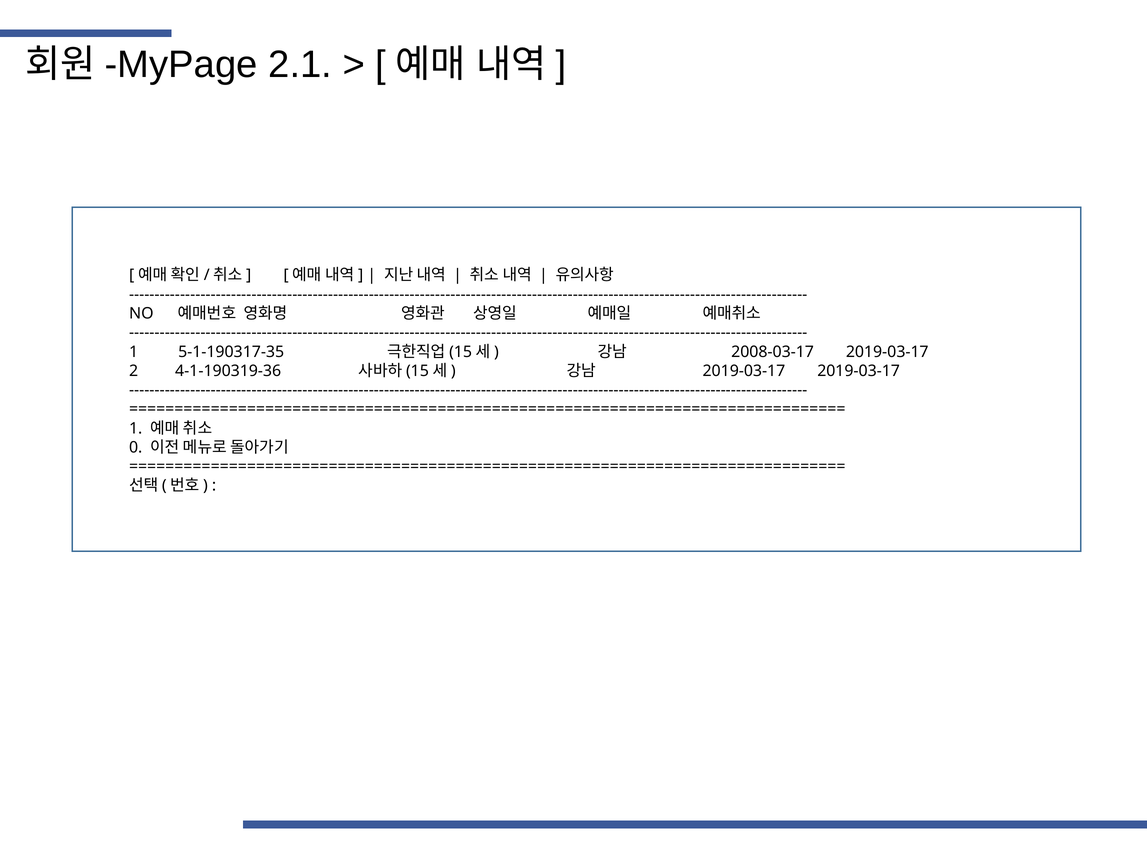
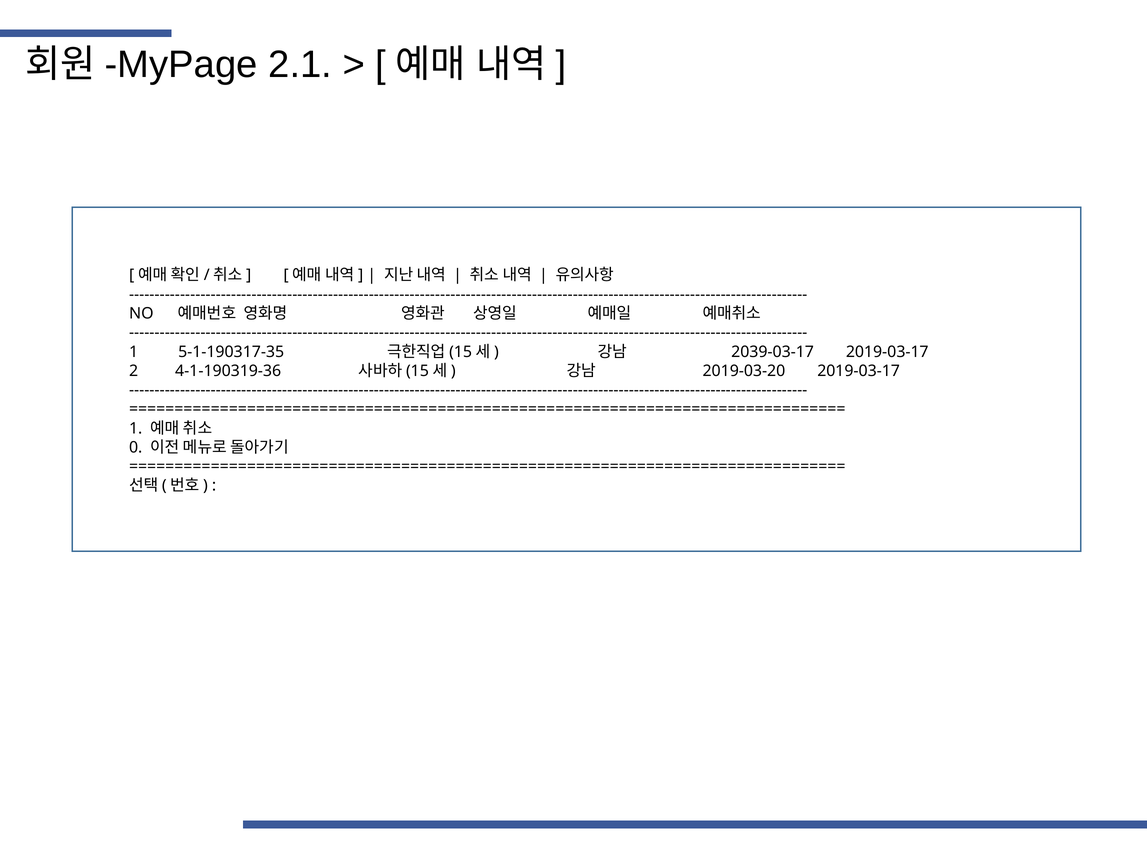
2008-03-17: 2008-03-17 -> 2039-03-17 (773, 352)
2019-03-17: 2019-03-17 -> 2019-03-20 (744, 371)
